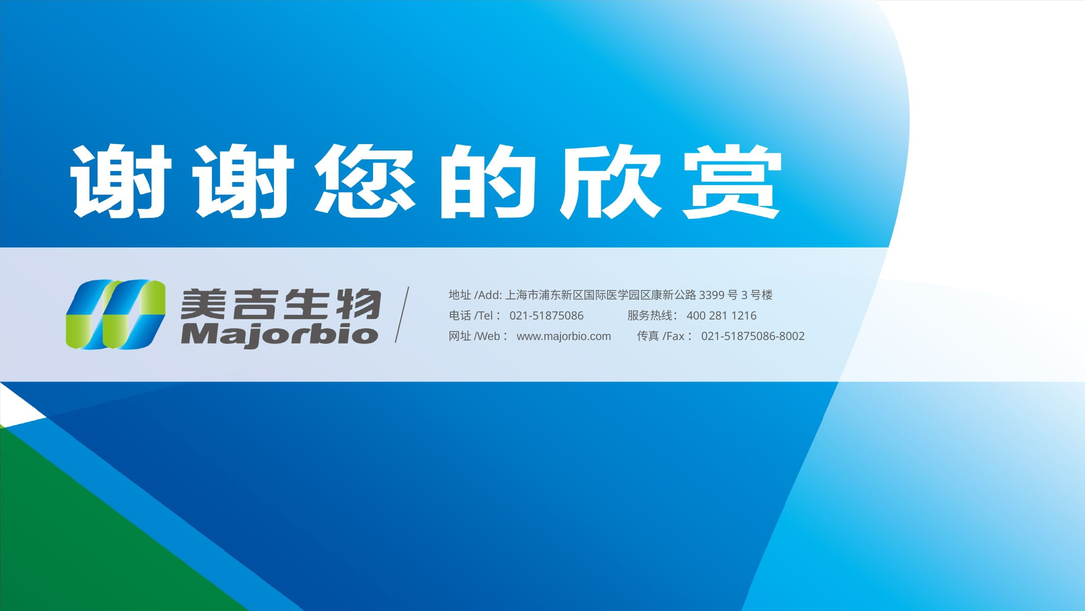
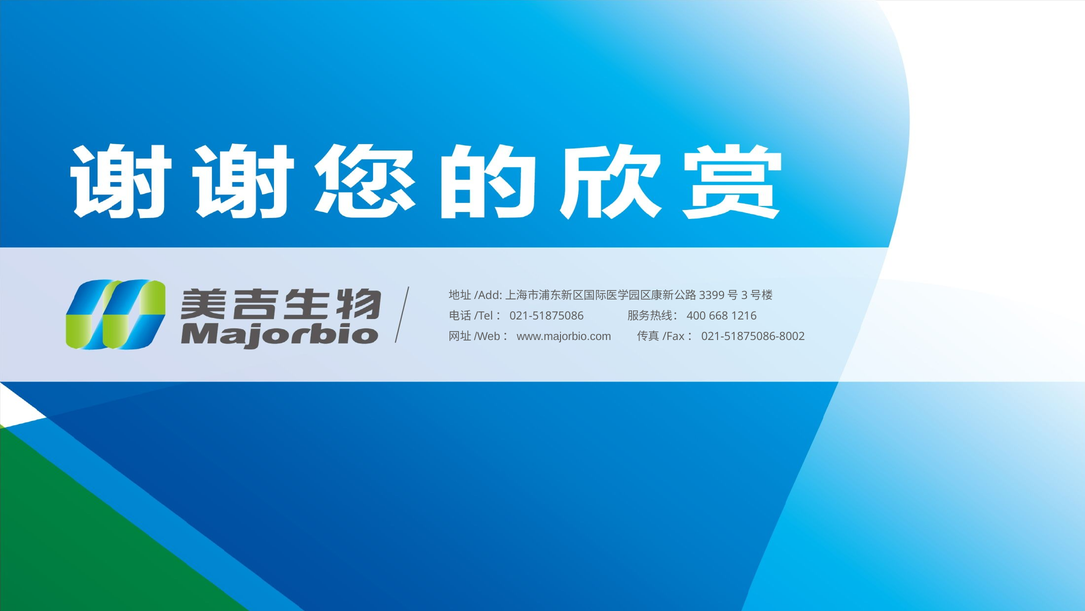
281: 281 -> 668 (719, 316)
